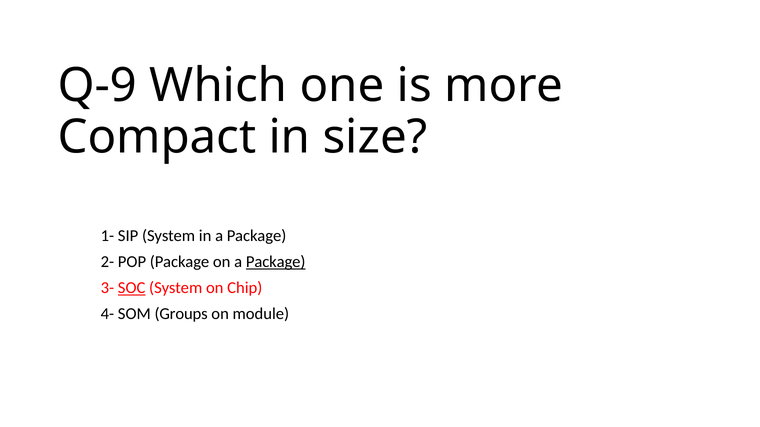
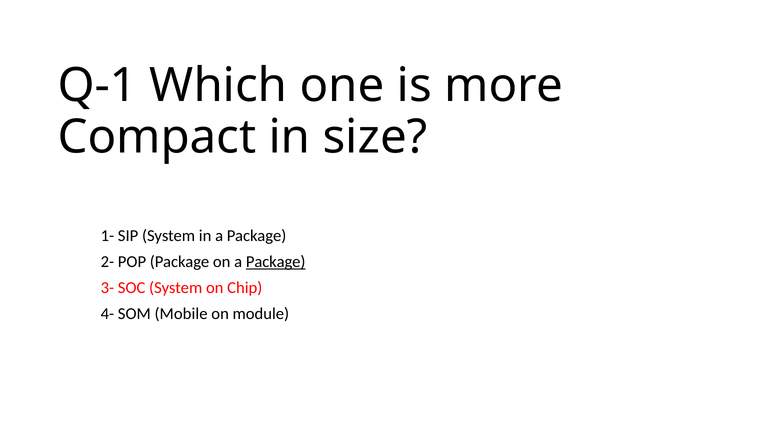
Q-9: Q-9 -> Q-1 (97, 86)
SOC underline: present -> none (132, 288)
Groups: Groups -> Mobile (181, 314)
